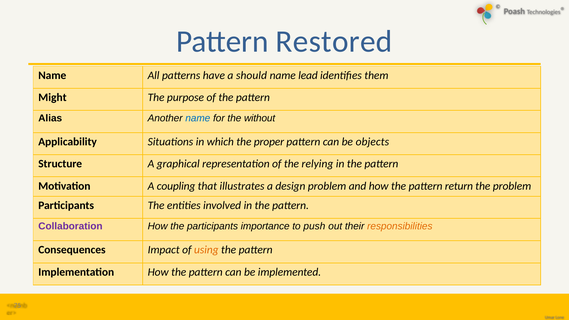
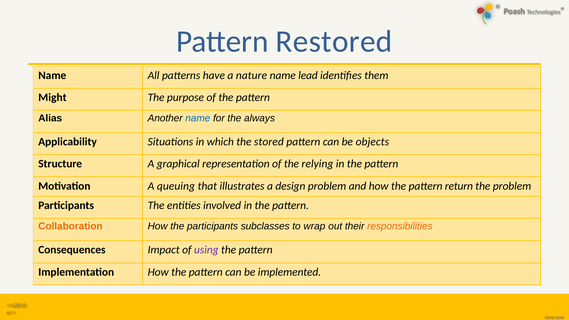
should: should -> nature (251, 75)
without: without -> always (260, 118)
proper: proper -> stored (269, 142)
coupling: coupling -> queuing (176, 186)
Collaboration colour: purple -> orange (70, 226)
importance: importance -> subclasses (265, 226)
push: push -> wrap (314, 226)
using colour: orange -> purple (206, 250)
